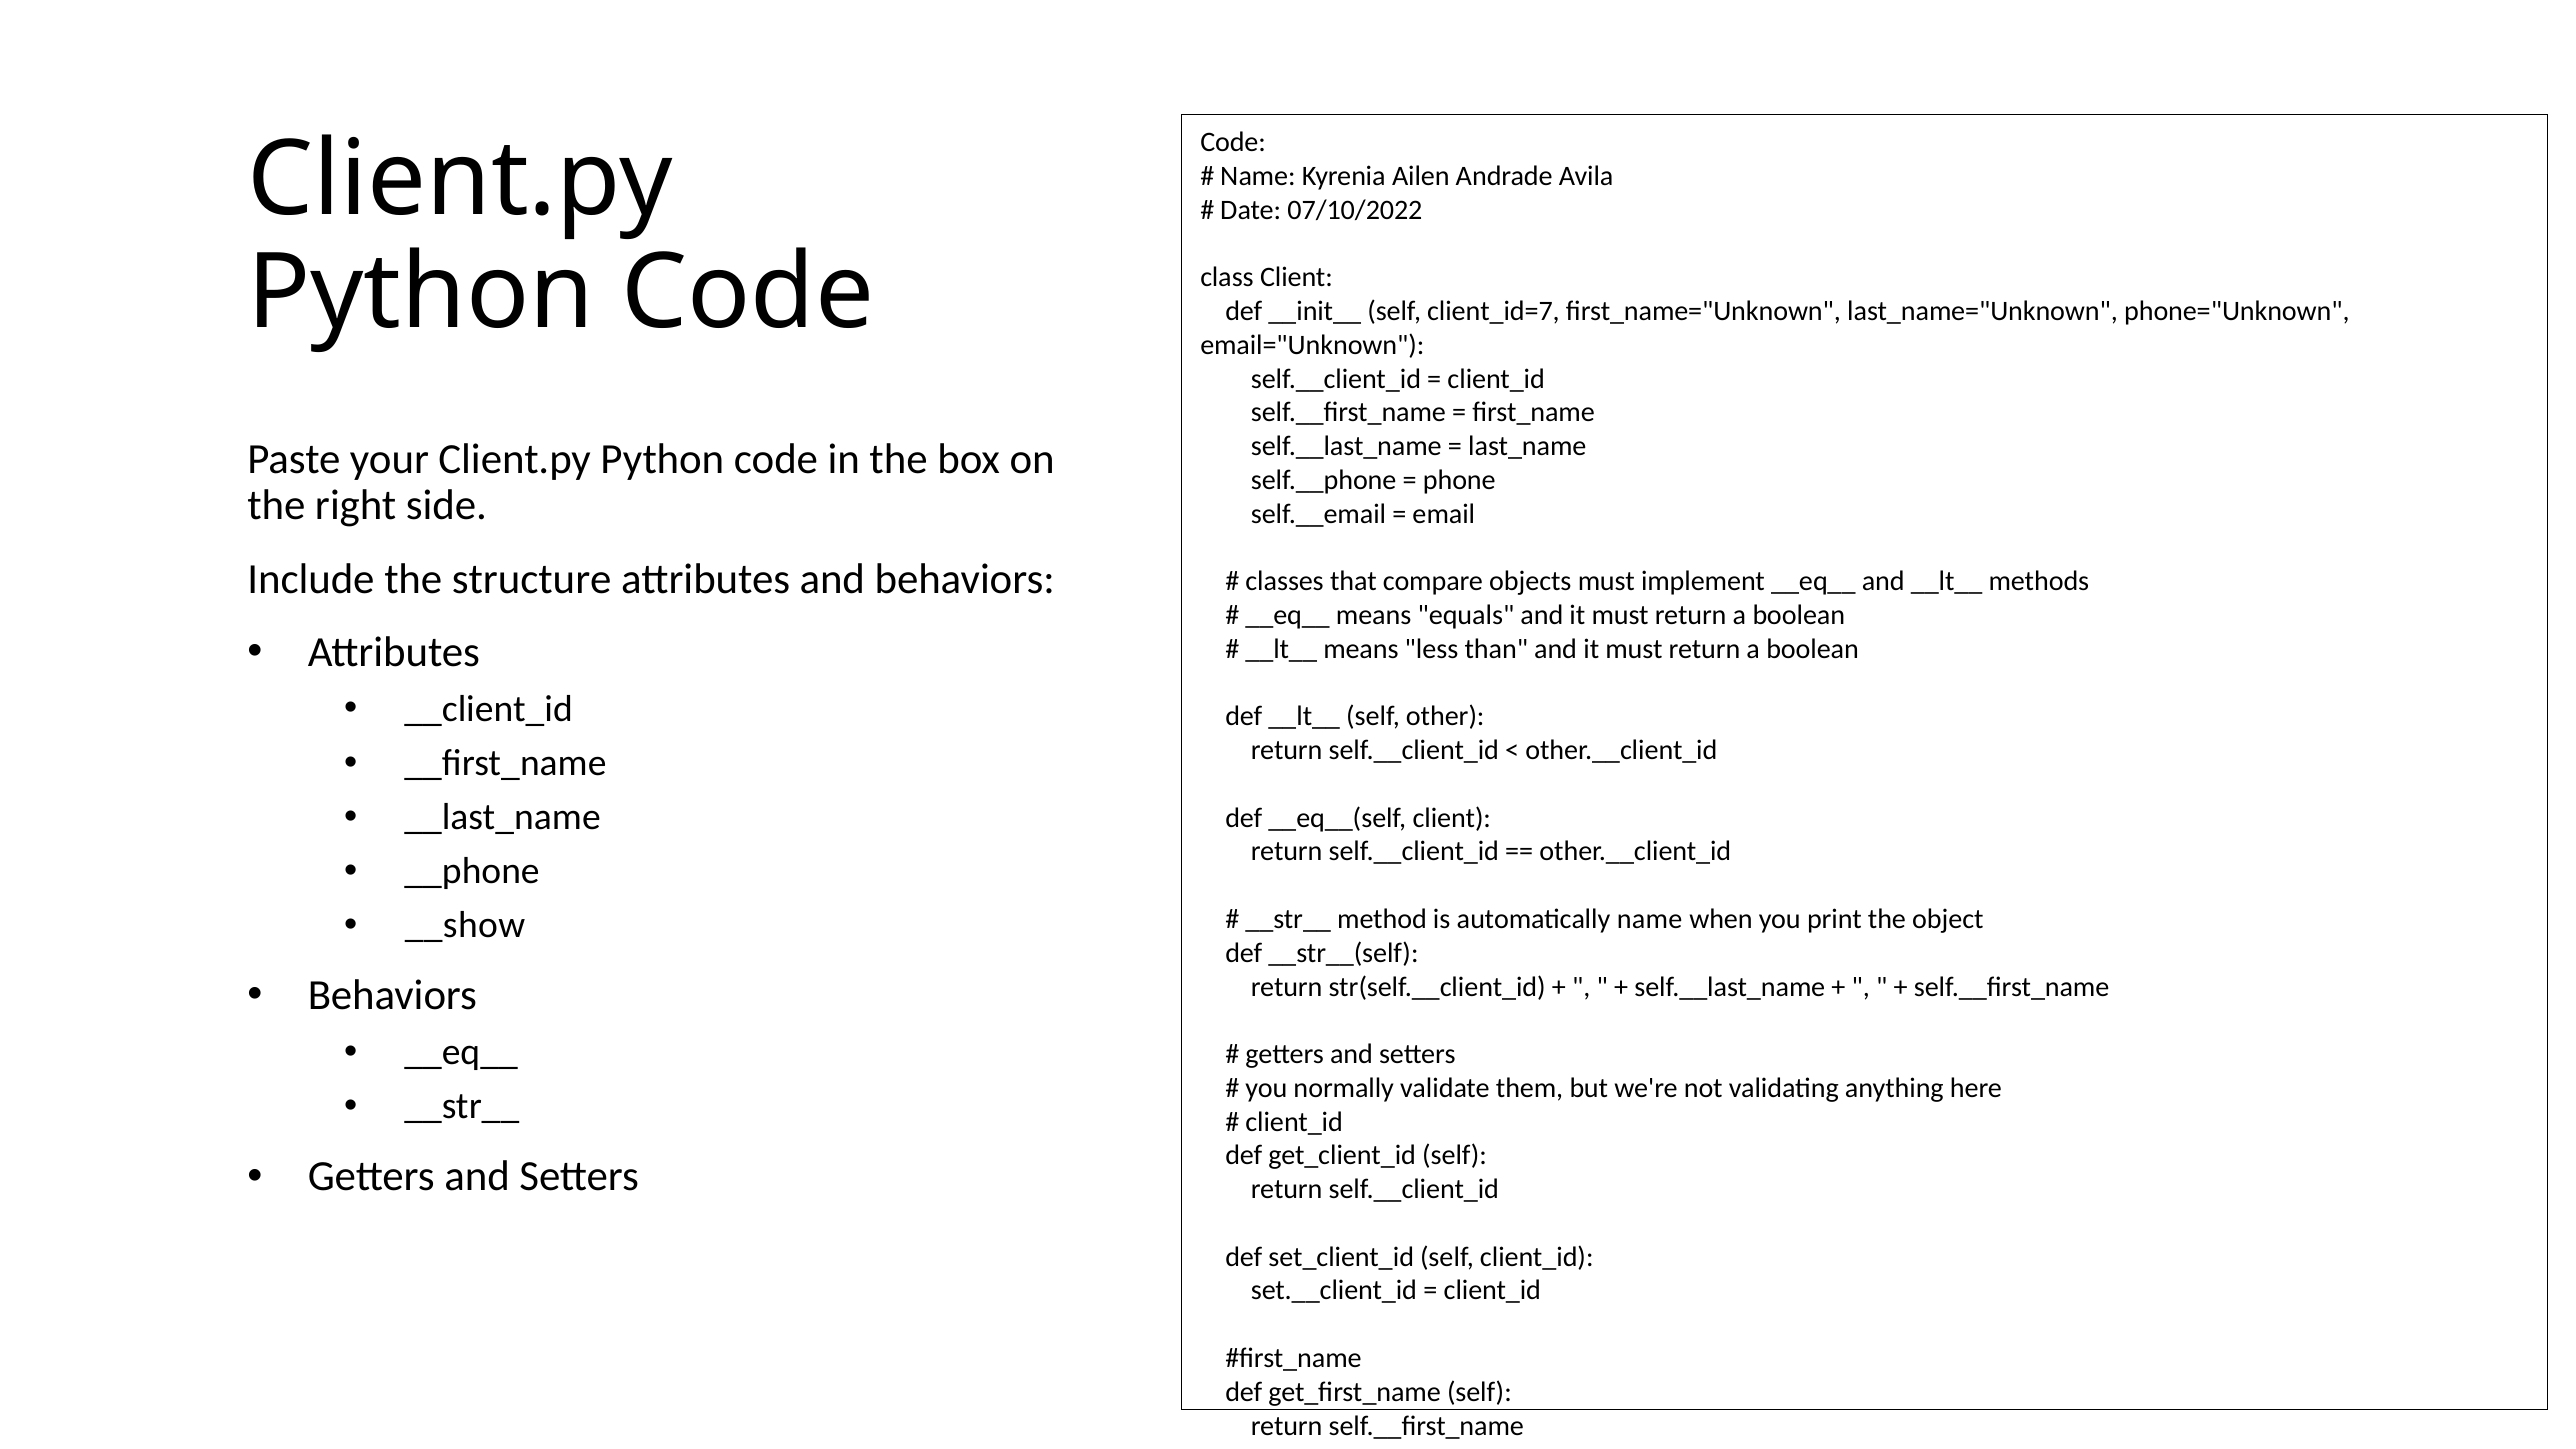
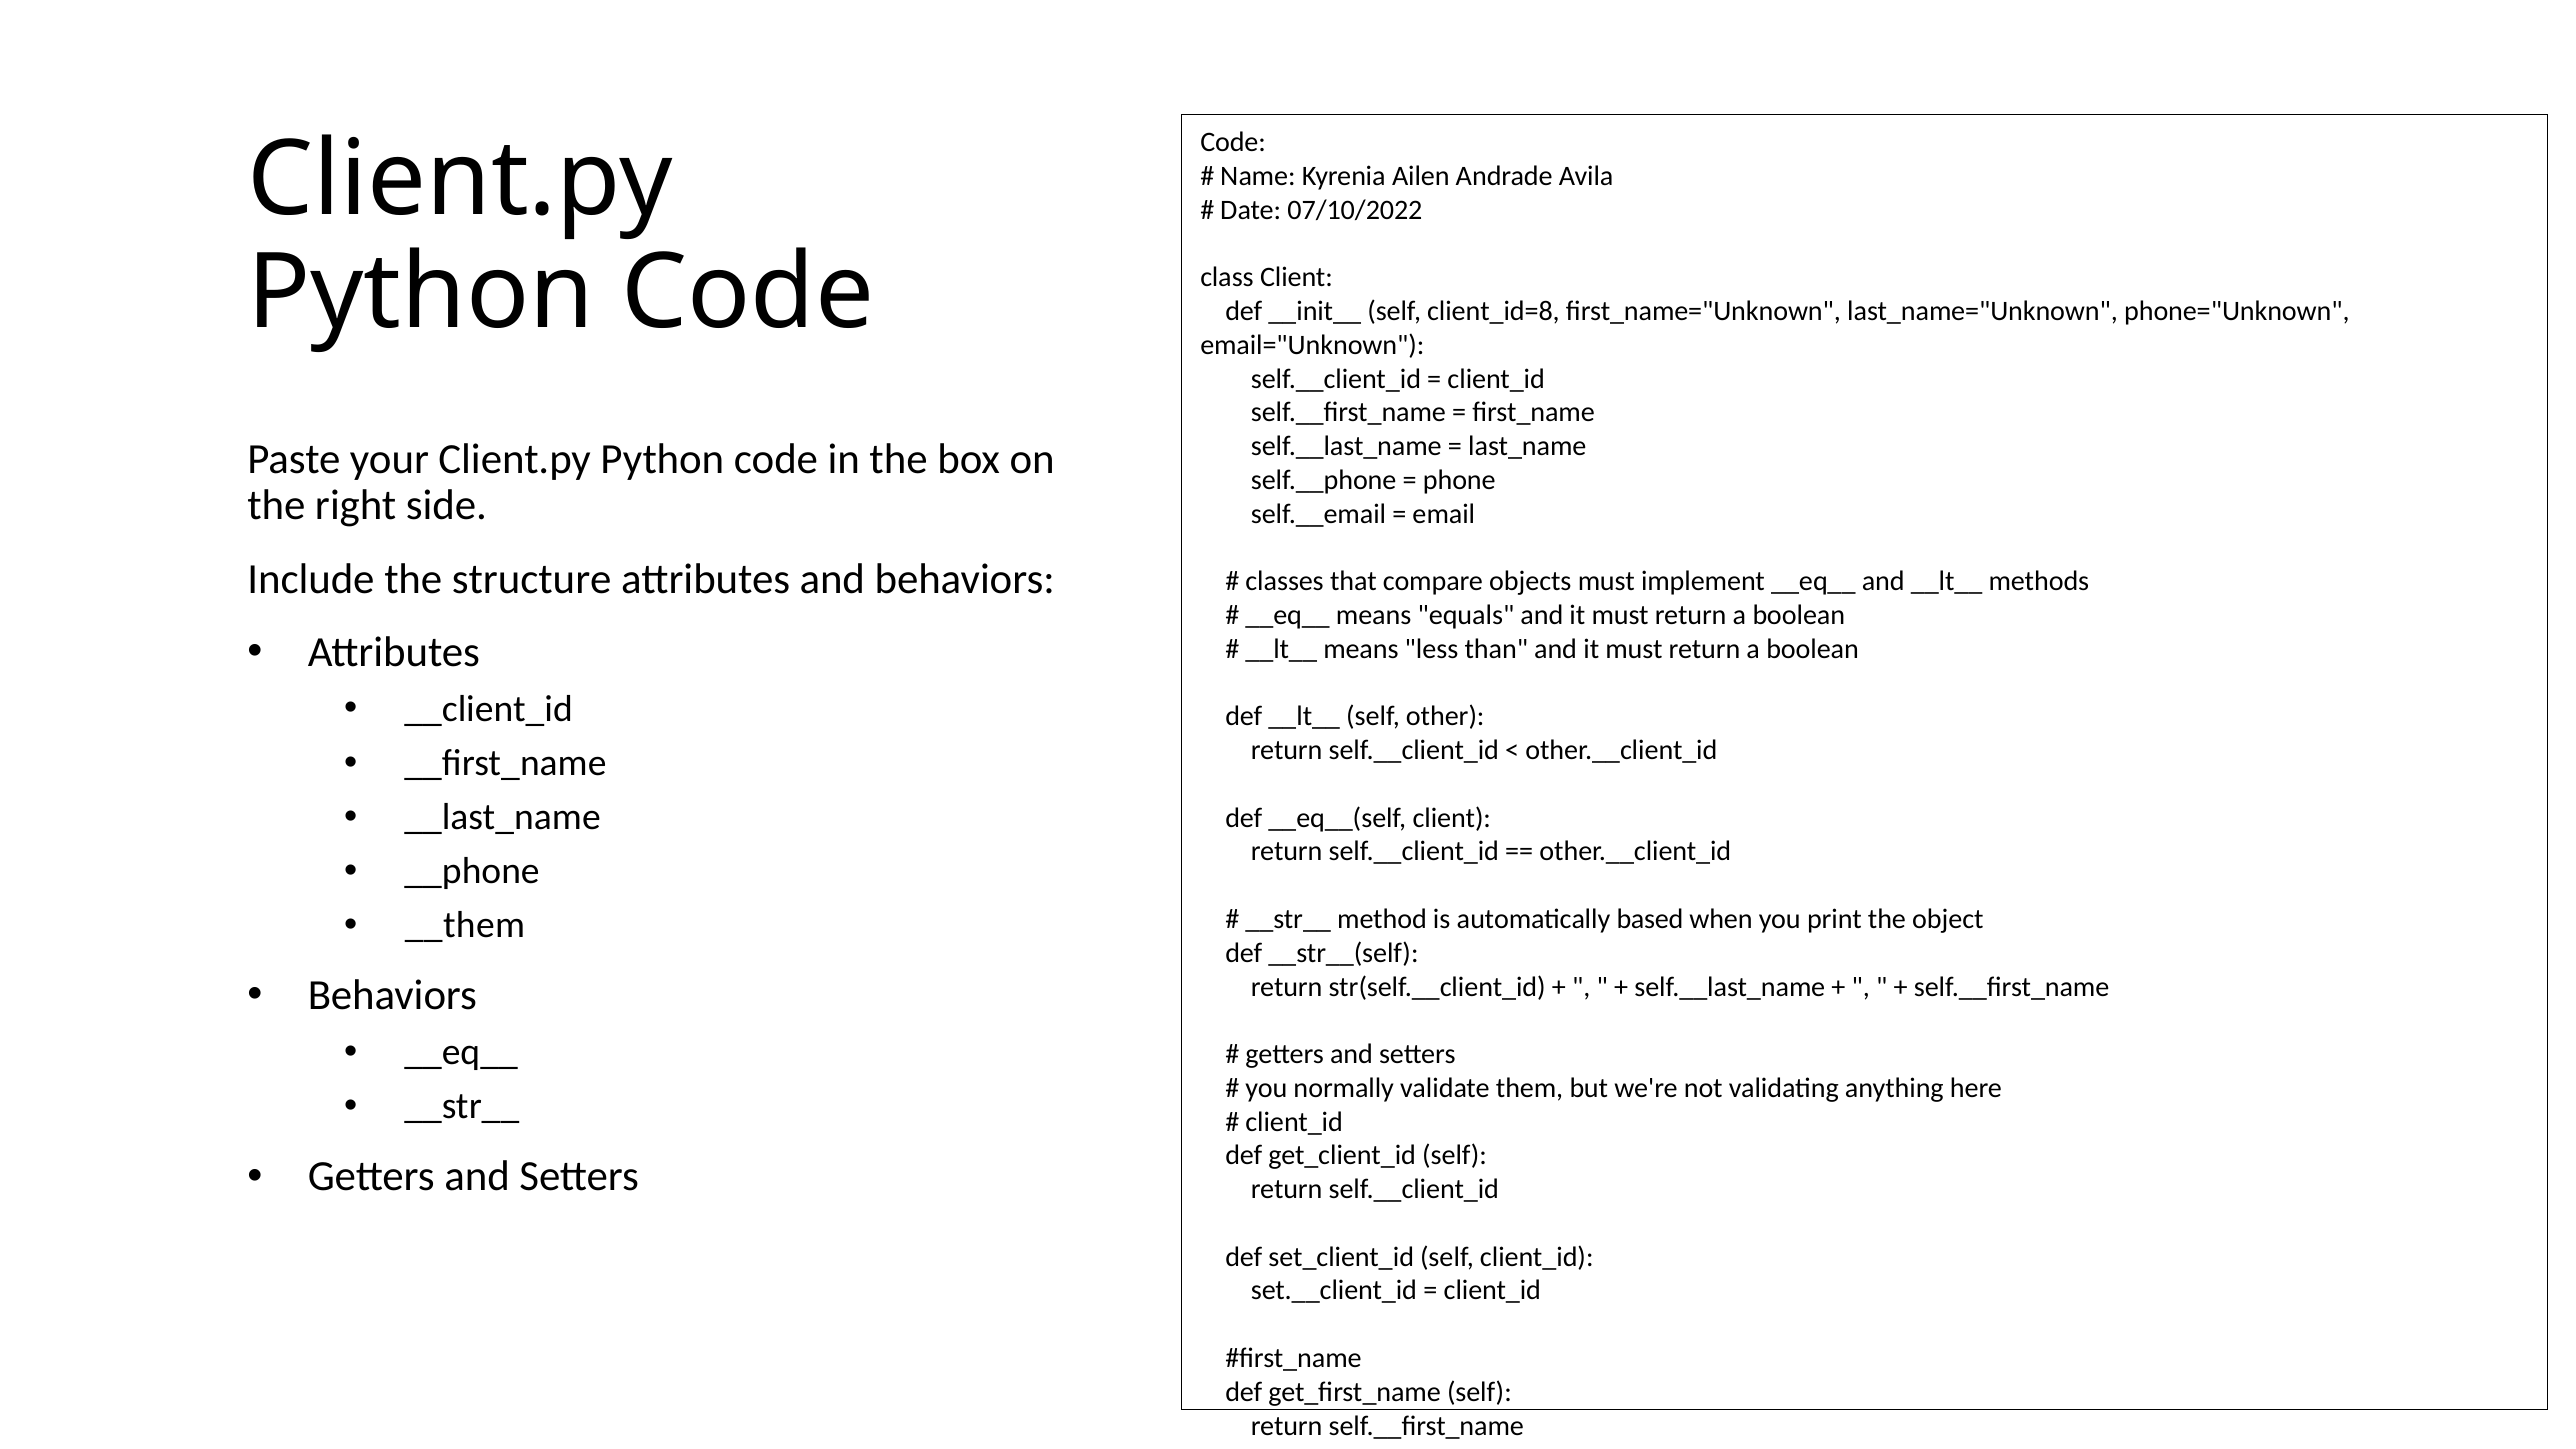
client_id=7: client_id=7 -> client_id=8 (1493, 311)
__show: __show -> __them (465, 925)
automatically name: name -> based (1650, 919)
